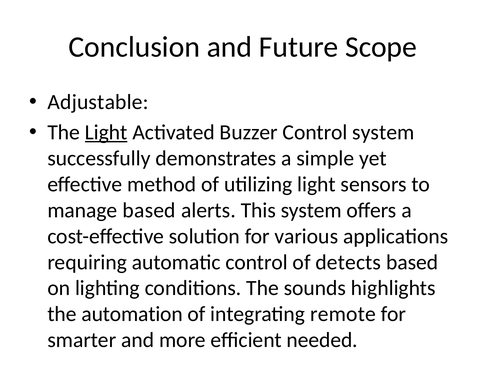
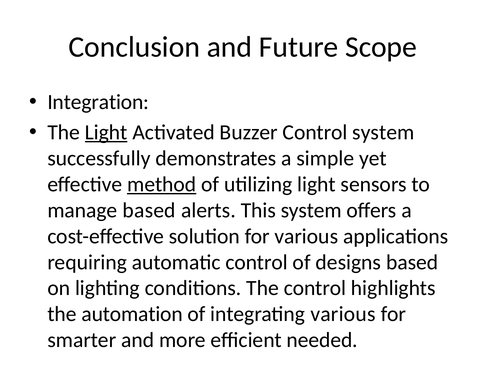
Adjustable: Adjustable -> Integration (98, 102)
method underline: none -> present (162, 184)
detects: detects -> designs (348, 262)
The sounds: sounds -> control (315, 288)
integrating remote: remote -> various (343, 314)
